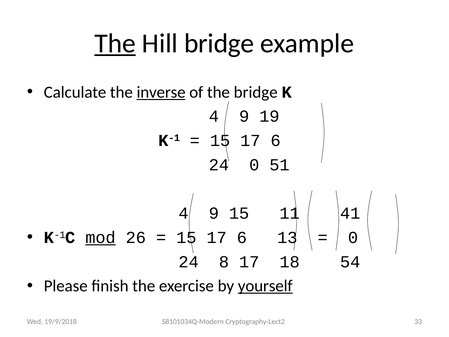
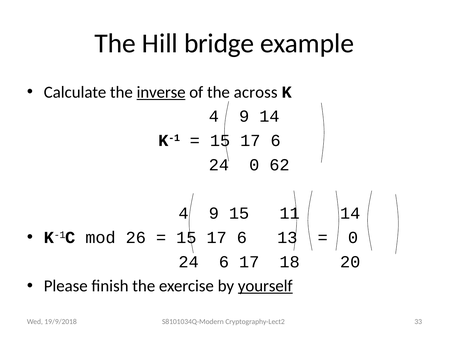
The underline: present -> none (115, 43)
the bridge: bridge -> across (256, 92)
9 19: 19 -> 14 (269, 116)
51: 51 -> 62 (279, 165)
11 41: 41 -> 14 (350, 213)
mod underline: present -> none (100, 237)
24 8: 8 -> 6 (224, 262)
54: 54 -> 20 (350, 262)
